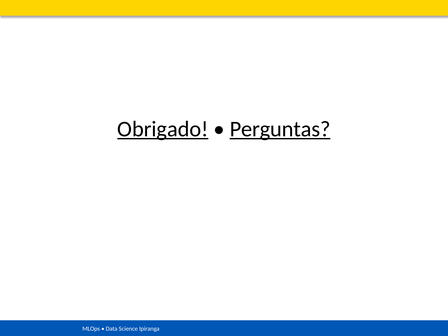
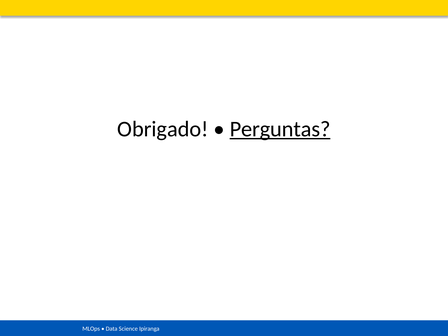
Obrigado underline: present -> none (163, 129)
